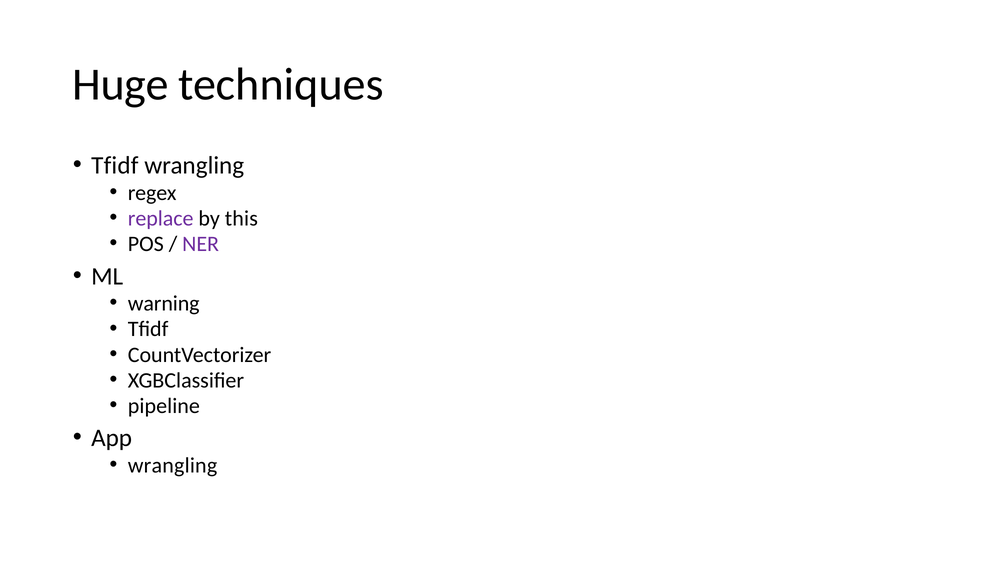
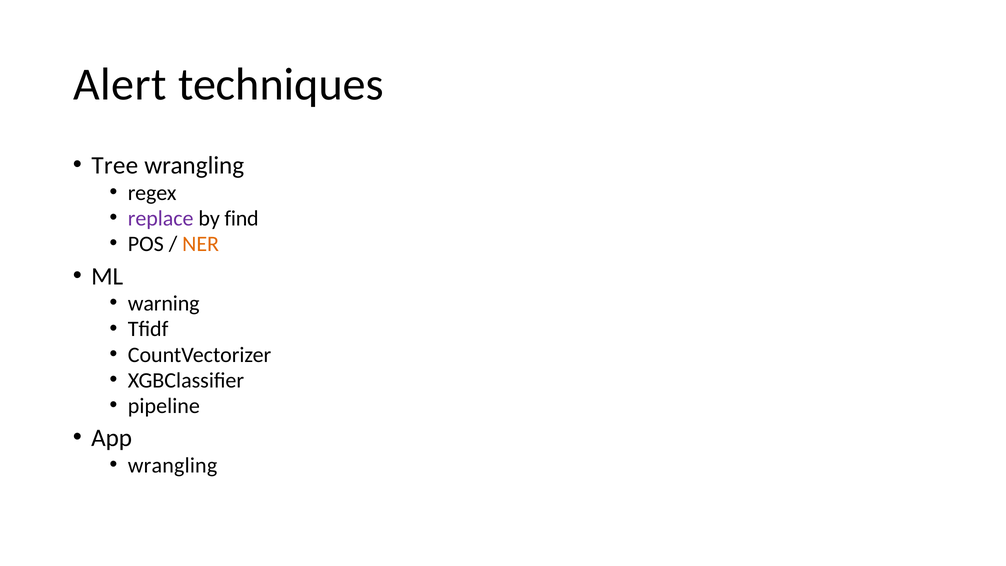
Huge: Huge -> Alert (120, 85)
Tfidf: Tfidf -> Tree (115, 166)
this: this -> find (242, 218)
NER colour: purple -> orange (201, 244)
